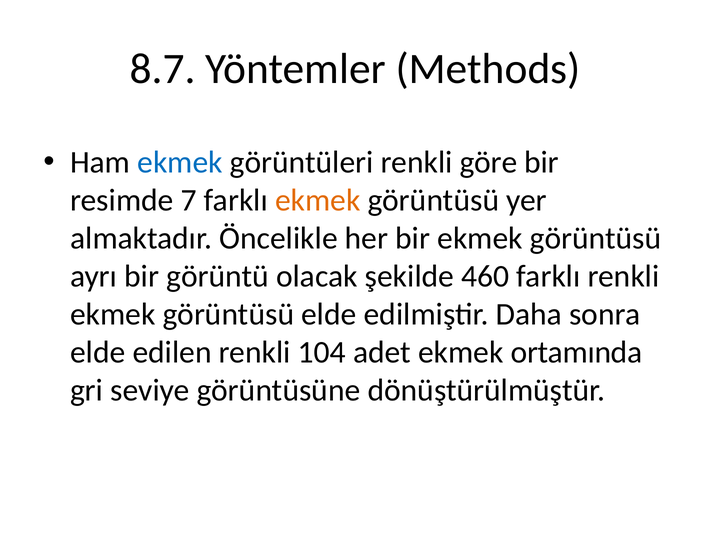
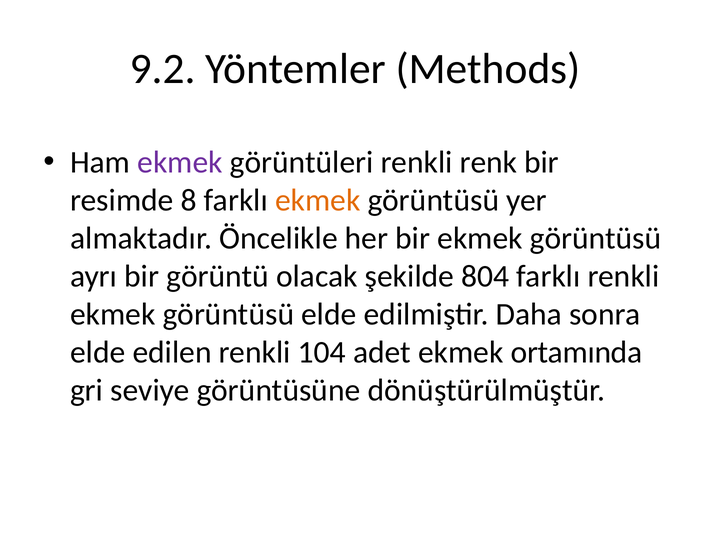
8.7: 8.7 -> 9.2 (163, 69)
ekmek colour: blue -> purple (180, 163)
göre: göre -> renk (488, 163)
7: 7 -> 8 (189, 201)
460: 460 -> 804 (485, 276)
